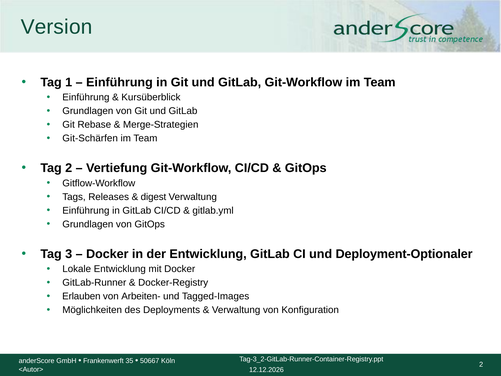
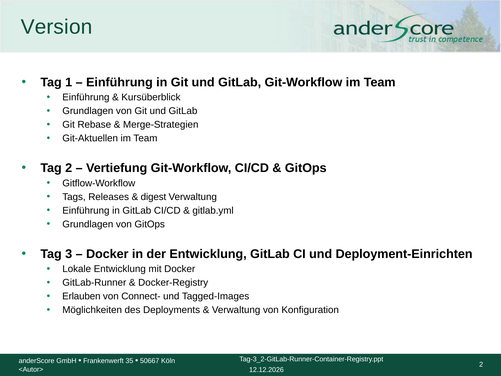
Git-Schärfen: Git-Schärfen -> Git-Aktuellen (90, 138)
Deployment-Optionaler: Deployment-Optionaler -> Deployment-Einrichten (404, 254)
Arbeiten-: Arbeiten- -> Connect- (141, 296)
